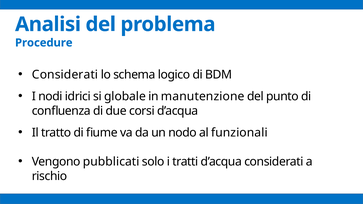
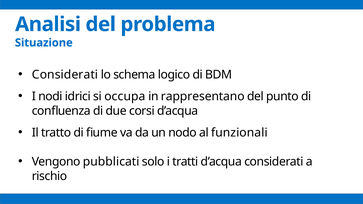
Procedure: Procedure -> Situazione (44, 43)
globale: globale -> occupa (125, 96)
manutenzione: manutenzione -> rappresentano (203, 96)
